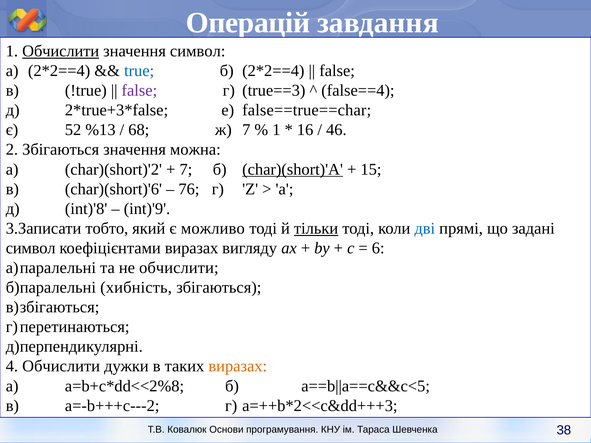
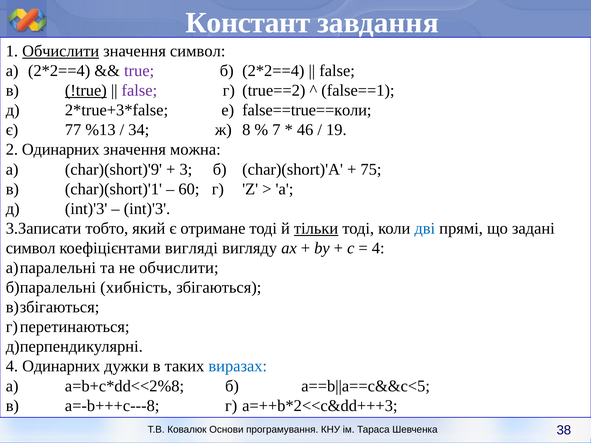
Операцій: Операцій -> Констант (248, 23)
true colour: blue -> purple (139, 71)
!true underline: none -> present (86, 91)
true==3: true==3 -> true==2 (274, 91)
false==4: false==4 -> false==1 (358, 91)
false==true==char: false==true==char -> false==true==коли (307, 110)
52: 52 -> 77 (73, 130)
68: 68 -> 34 (139, 130)
ж 7: 7 -> 8 (246, 130)
1: 1 -> 7 (276, 130)
16: 16 -> 46 (305, 130)
46: 46 -> 19 (336, 130)
2 Збігаються: Збігаються -> Одинарних (61, 150)
char)(short)'2: char)(short)'2 -> char)(short)'9 (113, 169)
7: 7 -> 3 (186, 169)
char)(short)'A underline: present -> none (293, 169)
15: 15 -> 75 (371, 169)
char)(short)'6: char)(short)'6 -> char)(short)'1 (113, 189)
76: 76 -> 60 (189, 189)
д int)'8: int)'8 -> int)'3 (86, 209)
int)'9: int)'9 -> int)'3 (147, 209)
можливо: можливо -> отримане (213, 228)
коефіцієнтами виразах: виразах -> вигляді (191, 248)
6: 6 -> 4 (378, 248)
4 Обчислити: Обчислити -> Одинарних (61, 366)
виразах colour: orange -> blue (238, 366)
a=-b+++c---2: a=-b+++c---2 -> a=-b+++c---8 (112, 406)
